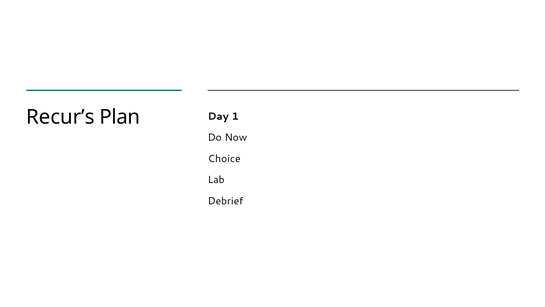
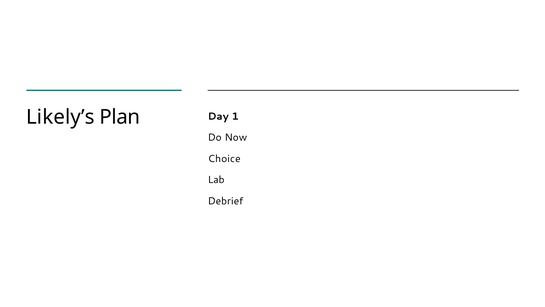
Recur’s: Recur’s -> Likely’s (60, 117)
